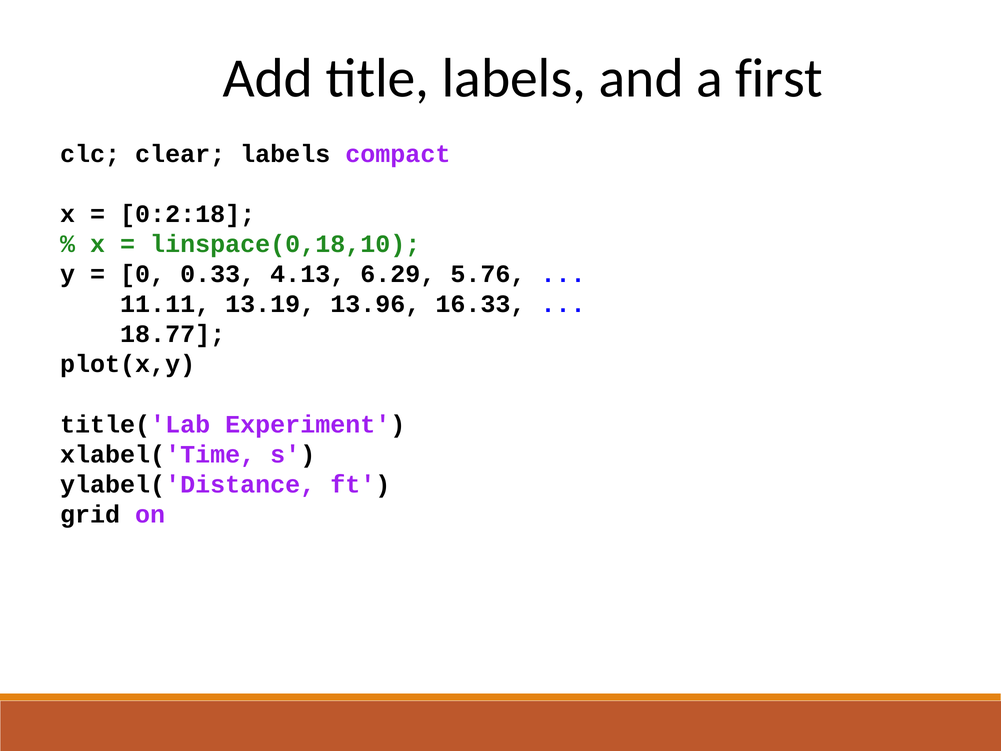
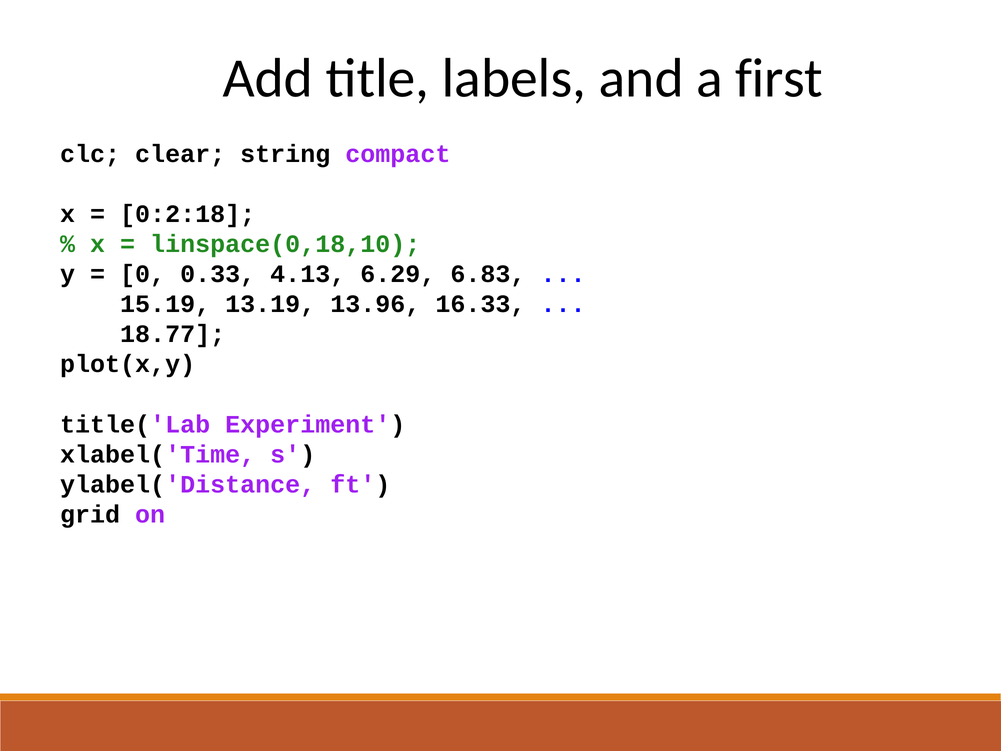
clear labels: labels -> string (285, 154)
5.76: 5.76 -> 6.83 (488, 274)
11.11: 11.11 -> 15.19 (165, 304)
